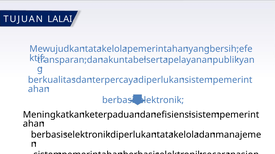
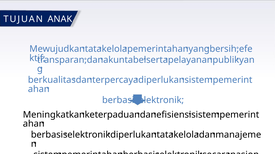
LALAI: LALAI -> ANAK (60, 19)
